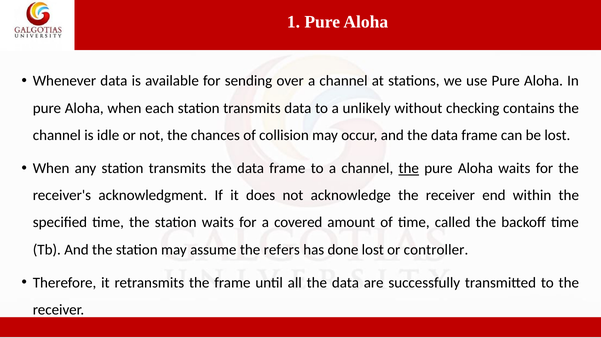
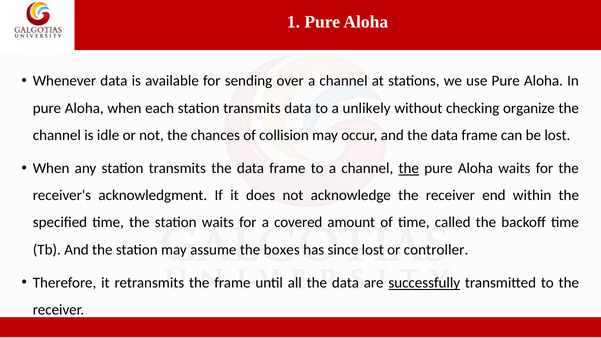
contains: contains -> organize (529, 108)
refers: refers -> boxes (282, 250)
done: done -> since (343, 250)
successfully underline: none -> present (424, 283)
